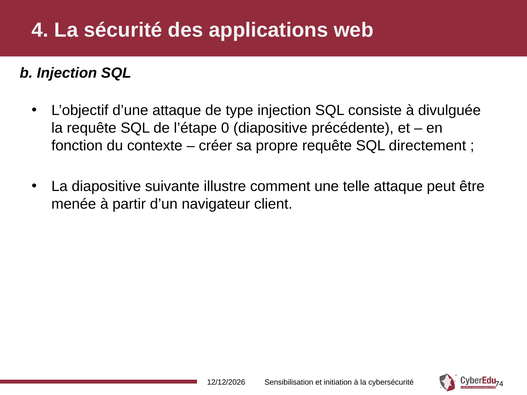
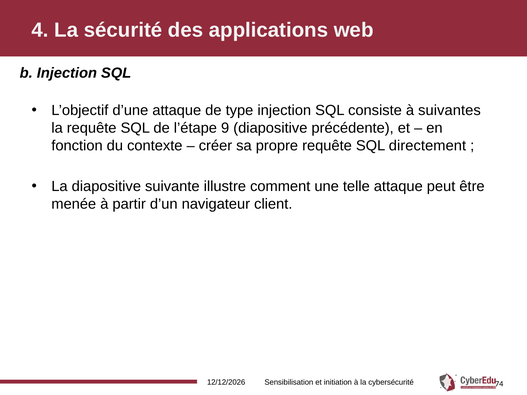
divulguée: divulguée -> suivantes (449, 110)
0: 0 -> 9 (225, 128)
